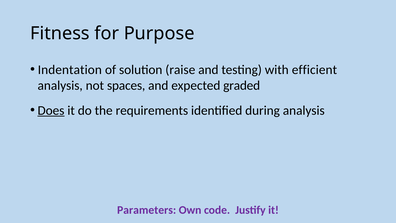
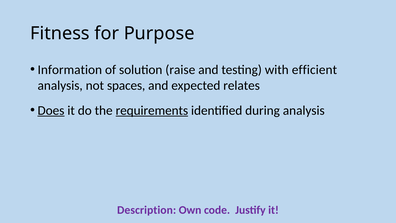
Indentation: Indentation -> Information (70, 70)
graded: graded -> relates (242, 85)
requirements underline: none -> present (152, 110)
Parameters: Parameters -> Description (147, 210)
